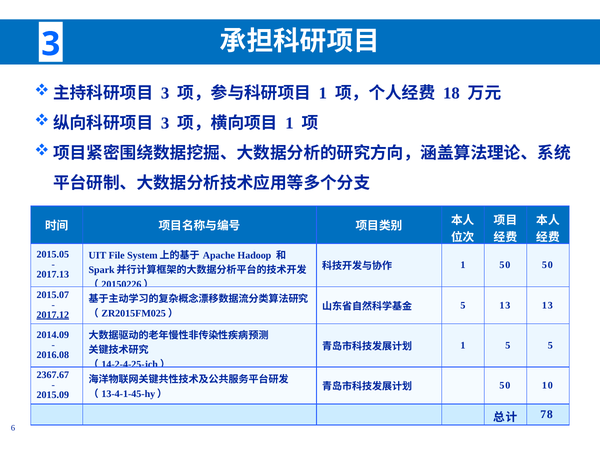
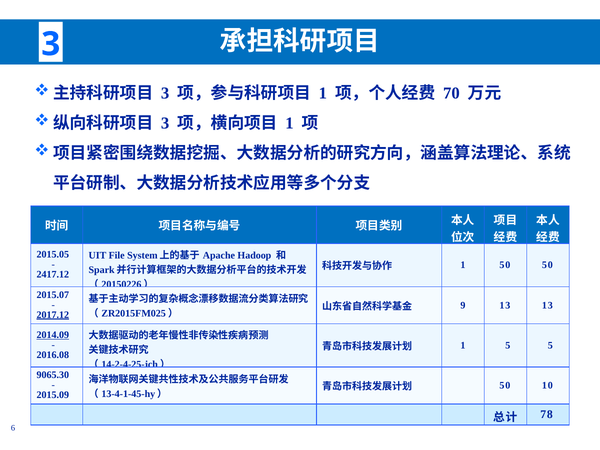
18: 18 -> 70 (451, 93)
2017.13: 2017.13 -> 2417.12 (53, 275)
5: 5 -> 9 (463, 305)
2014.09 underline: none -> present (53, 335)
2367.67: 2367.67 -> 9065.30 (53, 375)
